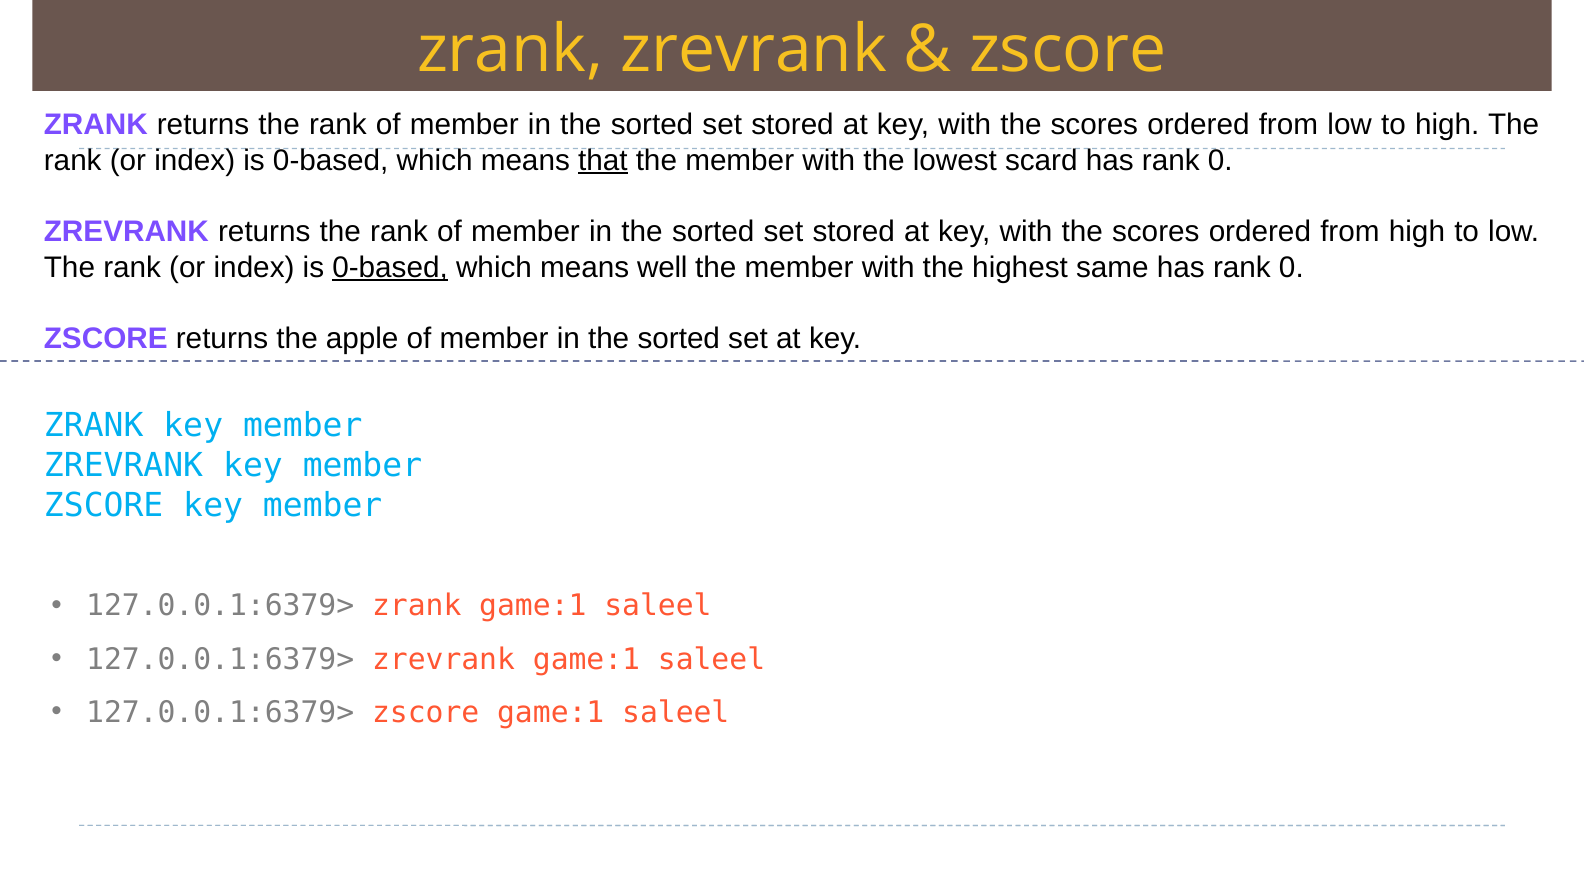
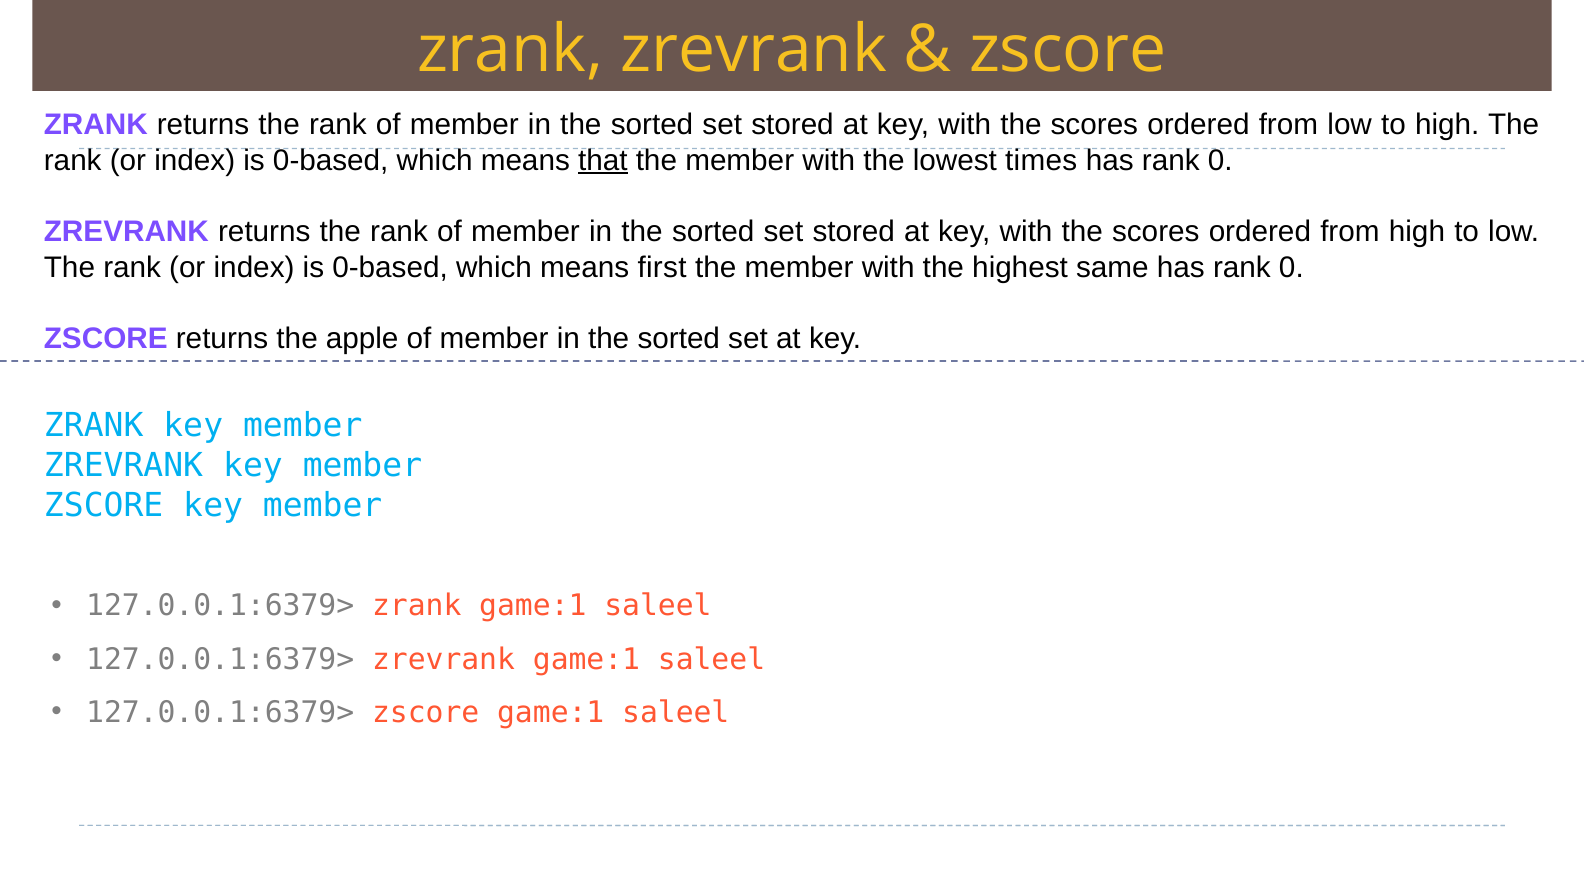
scard: scard -> times (1041, 160)
0-based underline: present -> none (390, 267)
well: well -> first (662, 267)
